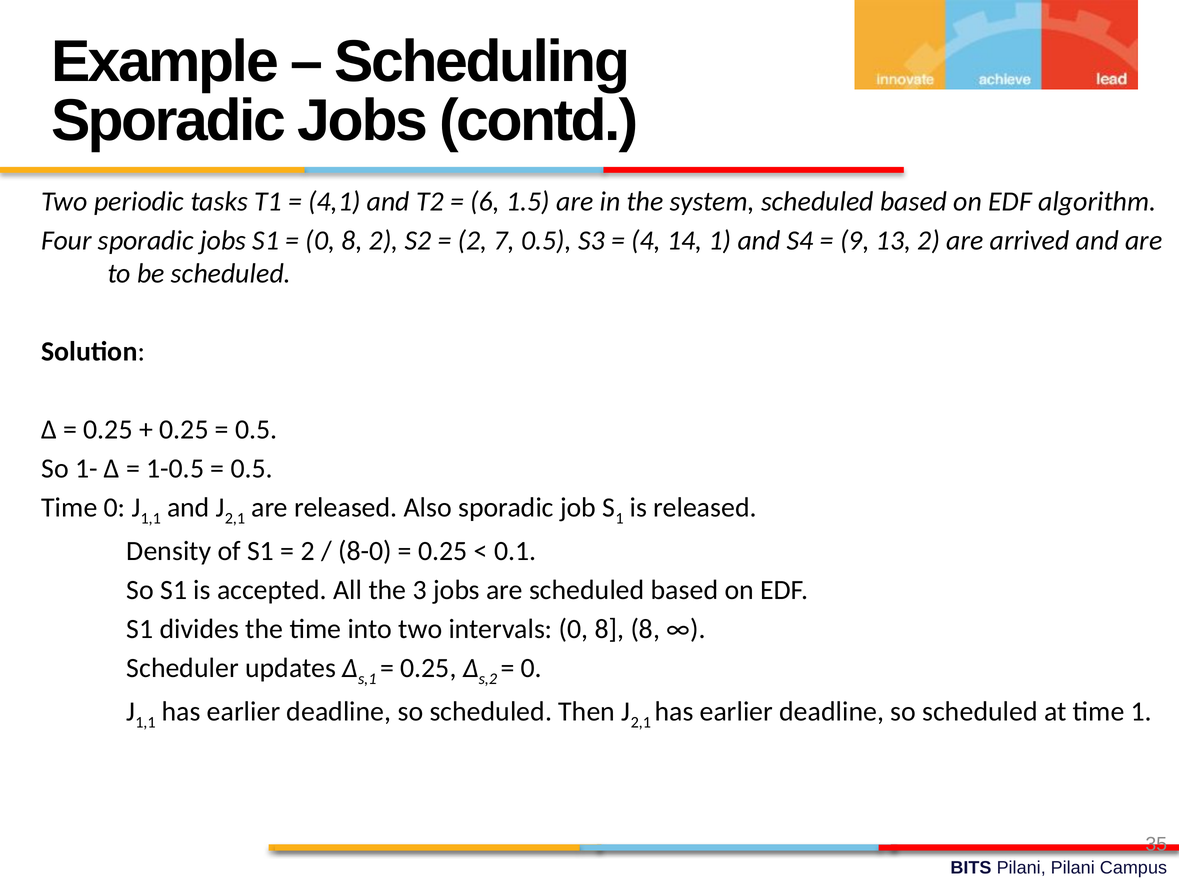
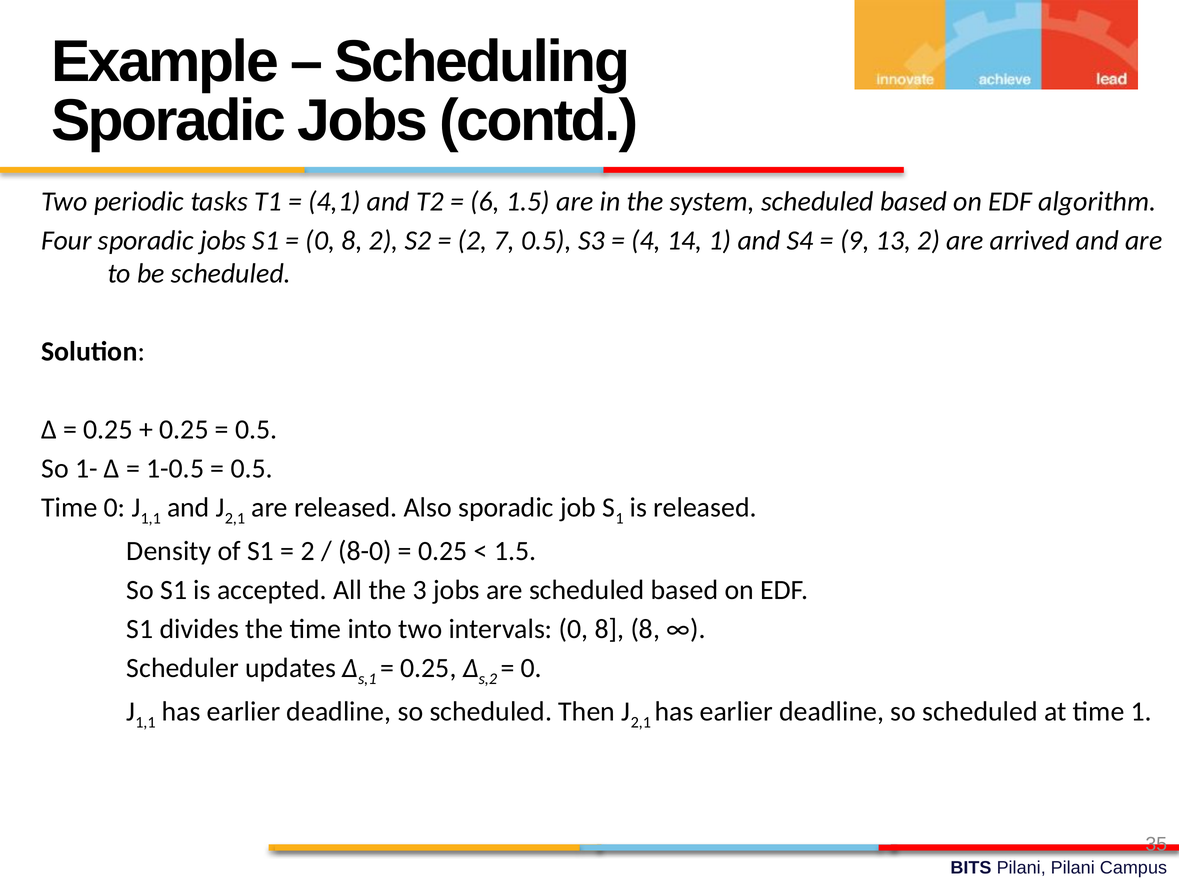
0.1: 0.1 -> 1.5 (515, 551)
